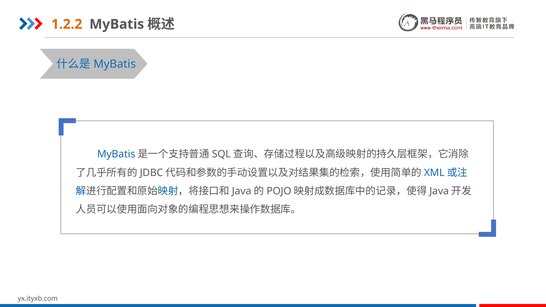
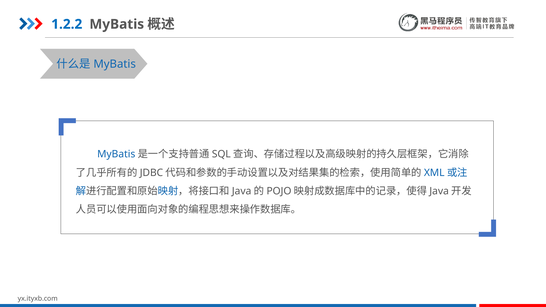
1.2.2 colour: orange -> blue (67, 24)
